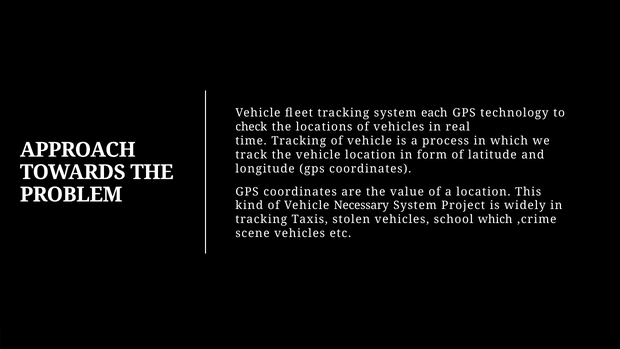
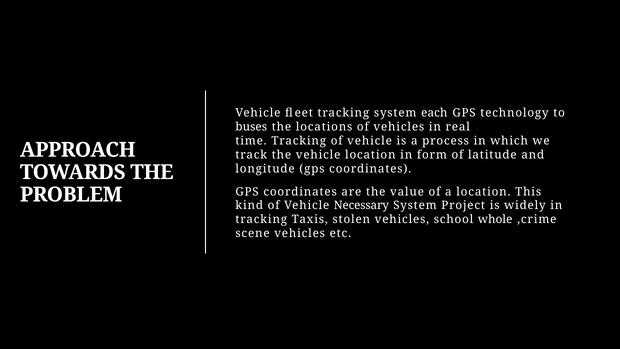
check: check -> buses (251, 127)
school which: which -> whole (495, 219)
